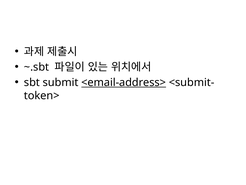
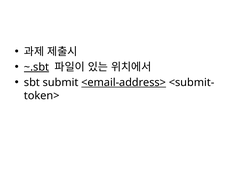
~.sbt underline: none -> present (37, 67)
